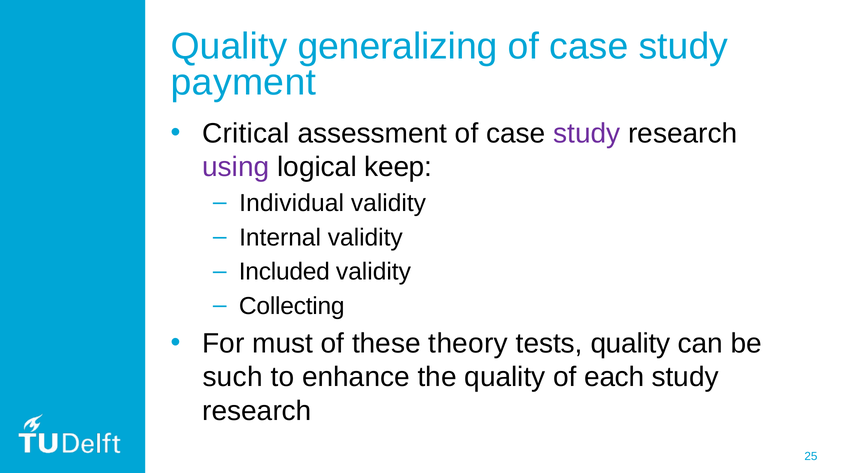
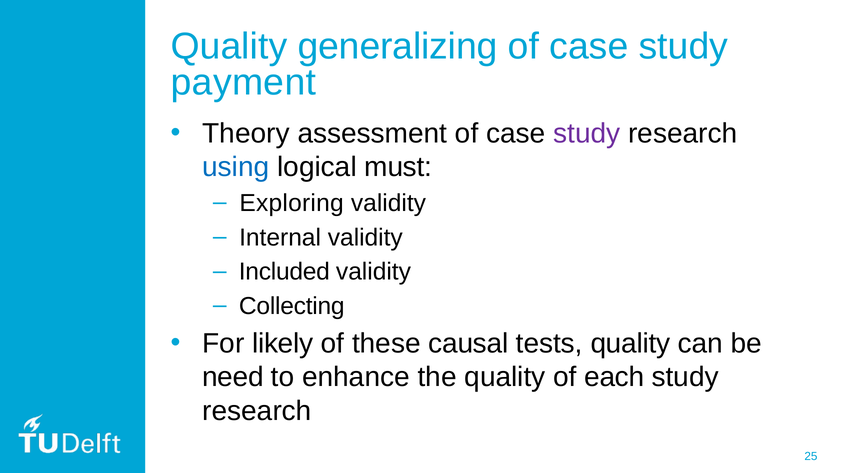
Critical: Critical -> Theory (246, 134)
using colour: purple -> blue (236, 167)
keep: keep -> must (398, 167)
Individual: Individual -> Exploring (292, 203)
must: must -> likely (283, 344)
theory: theory -> causal (468, 344)
such: such -> need (233, 378)
